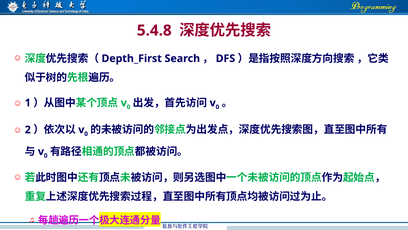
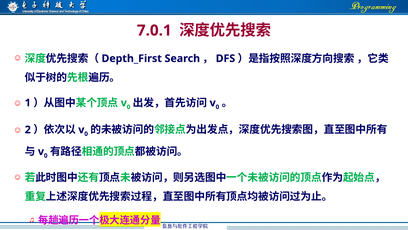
5.4.8: 5.4.8 -> 7.0.1 (154, 30)
